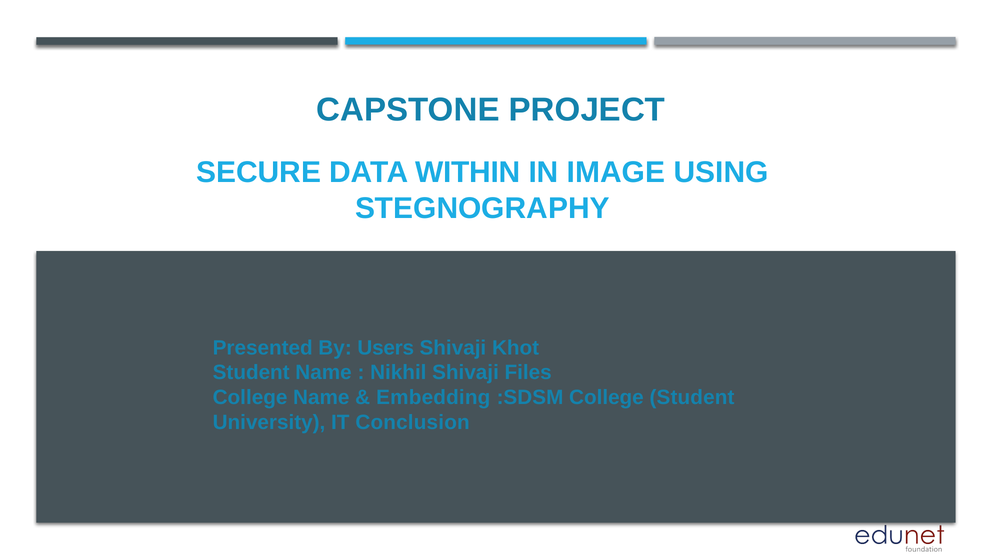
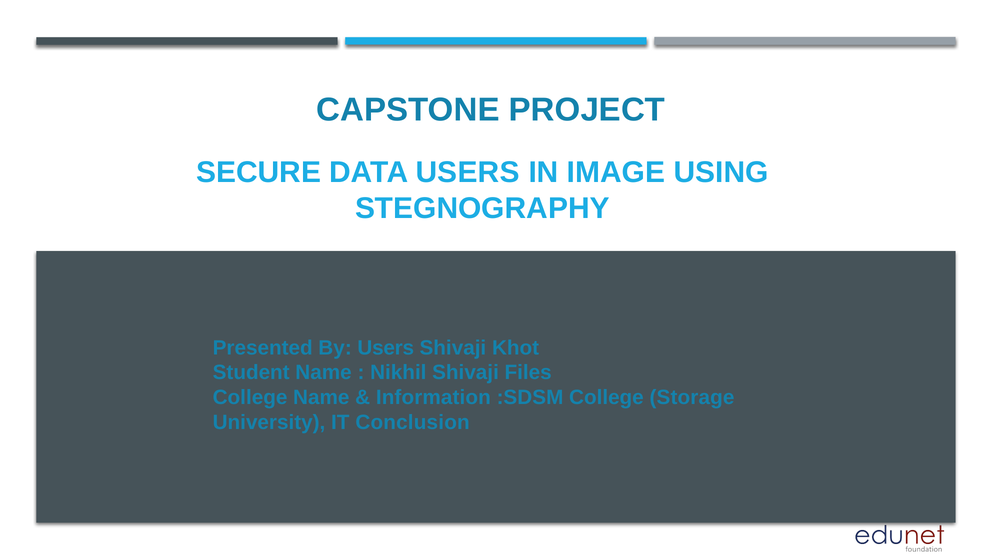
DATA WITHIN: WITHIN -> USERS (468, 172)
Embedding: Embedding -> Information (433, 397)
College Student: Student -> Storage (692, 397)
